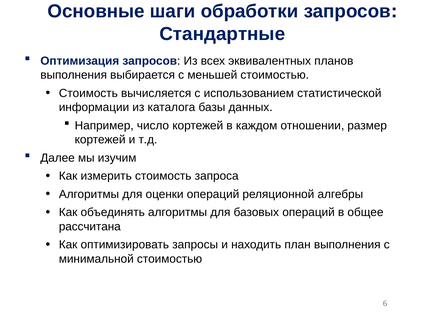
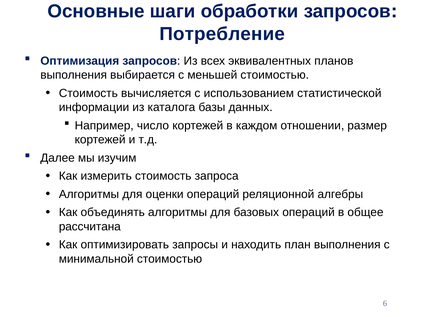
Стандартные: Стандартные -> Потребление (222, 34)
